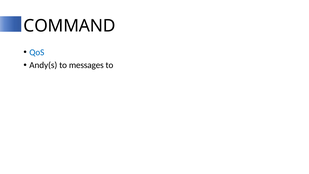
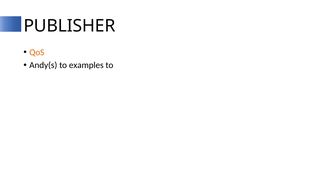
COMMAND: COMMAND -> PUBLISHER (69, 26)
QoS colour: blue -> orange (37, 52)
messages: messages -> examples (86, 65)
